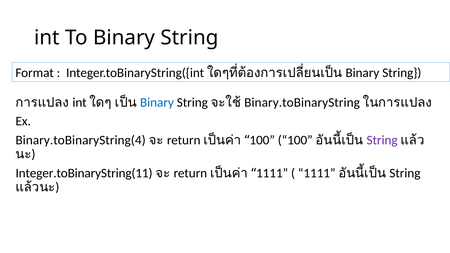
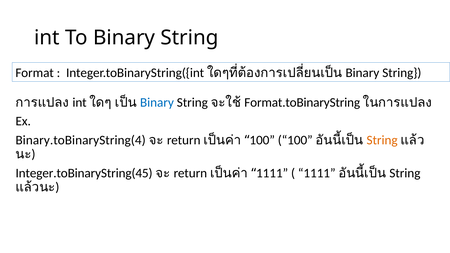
Binary.toBinaryString: Binary.toBinaryString -> Format.toBinaryString (302, 102)
String colour: purple -> orange (382, 140)
Integer.toBinaryString(11: Integer.toBinaryString(11 -> Integer.toBinaryString(45 (84, 173)
